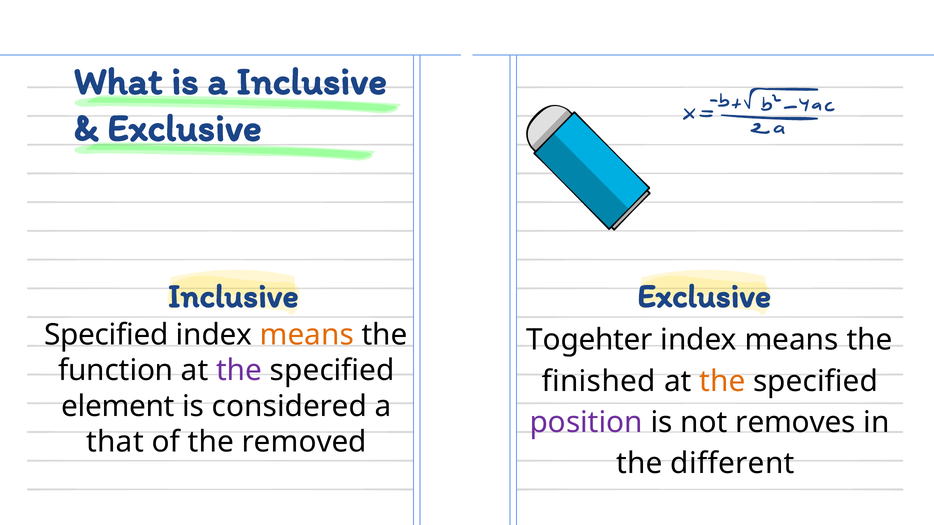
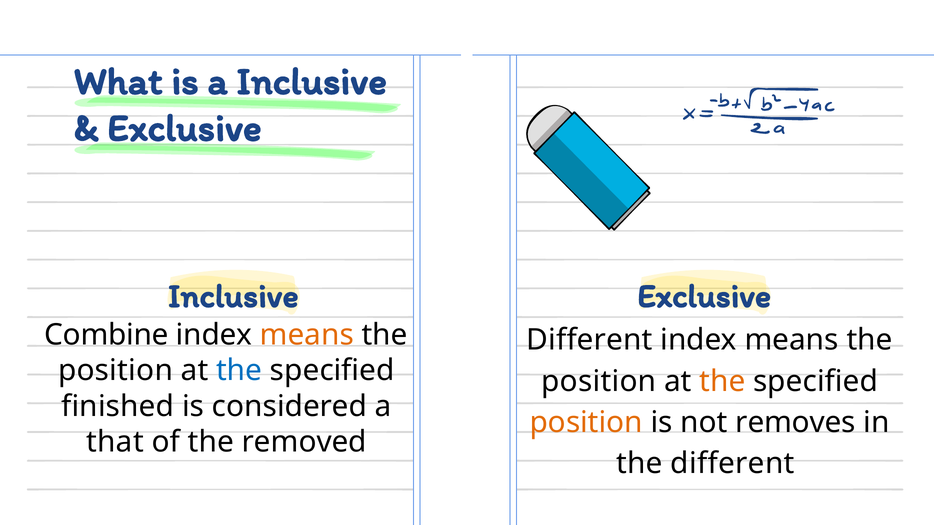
Specified: Specified -> Combine (106, 335)
Togehter: Togehter -> Different (589, 340)
function: function -> position (116, 371)
the colour: purple -> blue (239, 371)
finished: finished -> position (599, 381)
element: element -> finished (118, 407)
position colour: purple -> orange (586, 423)
